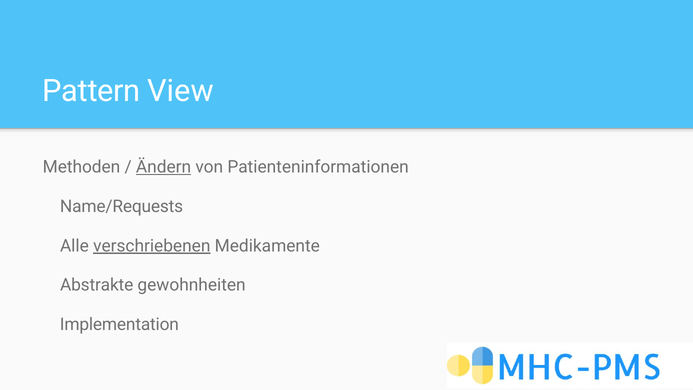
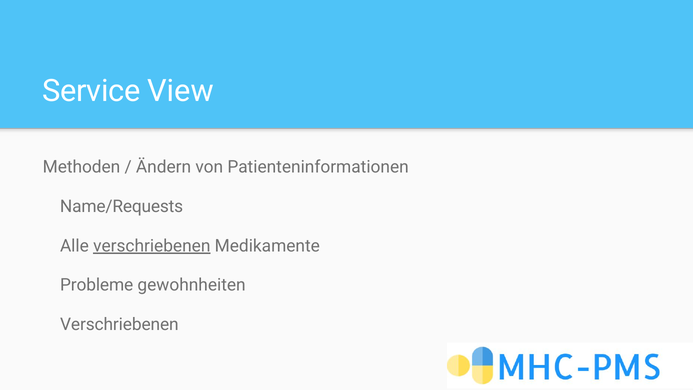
Pattern: Pattern -> Service (91, 91)
Ändern underline: present -> none (164, 167)
Abstrakte: Abstrakte -> Probleme (97, 285)
Implementation: Implementation -> Verschriebenen (119, 324)
